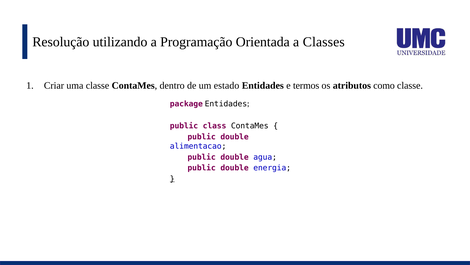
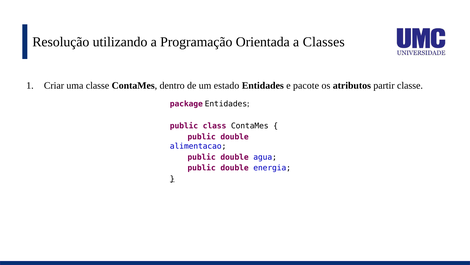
termos: termos -> pacote (306, 85)
como: como -> partir (384, 85)
